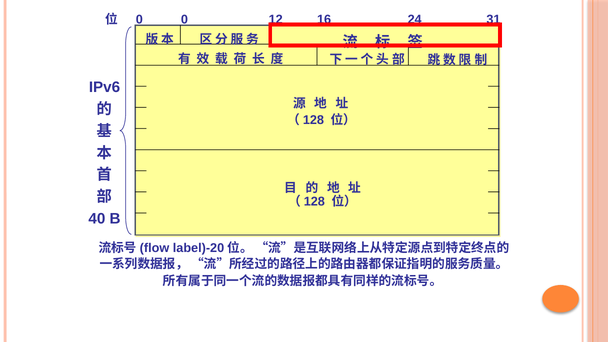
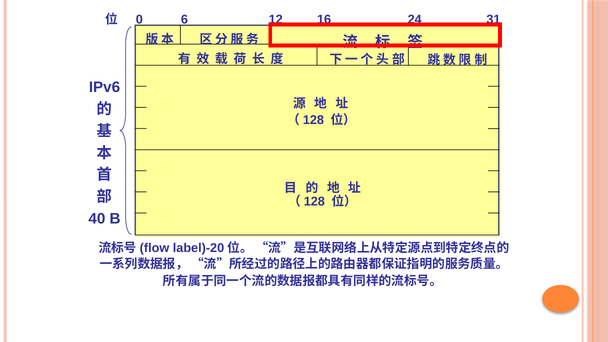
0 0: 0 -> 6 (184, 19)
